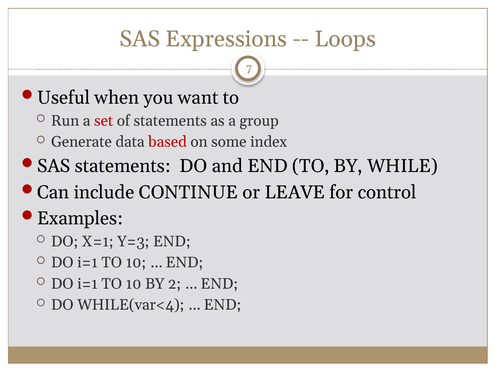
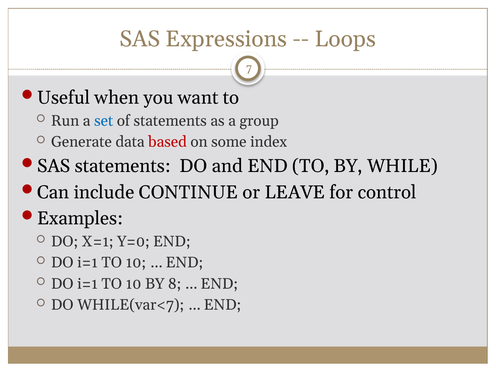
set colour: red -> blue (104, 121)
Y=3: Y=3 -> Y=0 (133, 241)
2: 2 -> 8 (175, 284)
WHILE(var<4: WHILE(var<4 -> WHILE(var<7 (131, 305)
